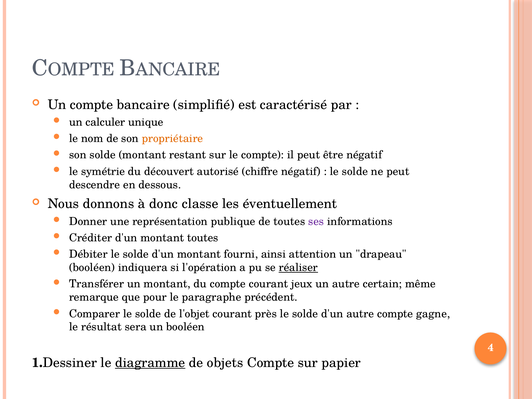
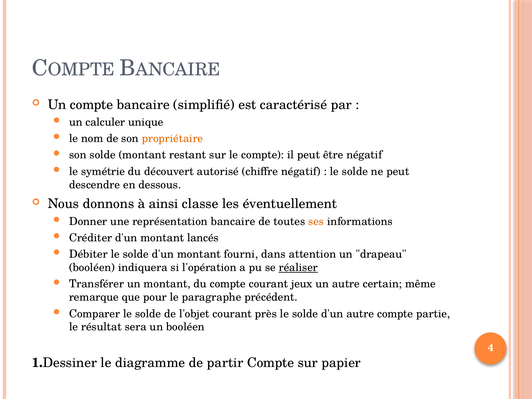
donc: donc -> ainsi (164, 204)
représentation publique: publique -> bancaire (233, 222)
ses colour: purple -> orange (316, 222)
montant toutes: toutes -> lancés (203, 238)
ainsi: ainsi -> dans (273, 254)
gagne: gagne -> partie (433, 314)
diagramme underline: present -> none (150, 363)
objets: objets -> partir (225, 363)
